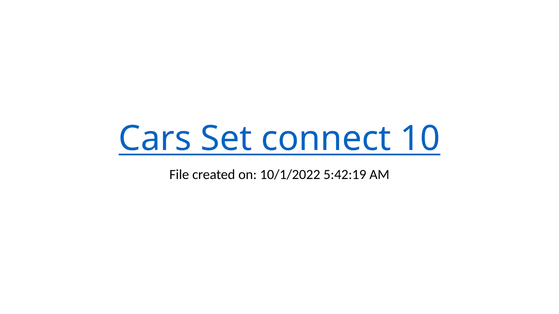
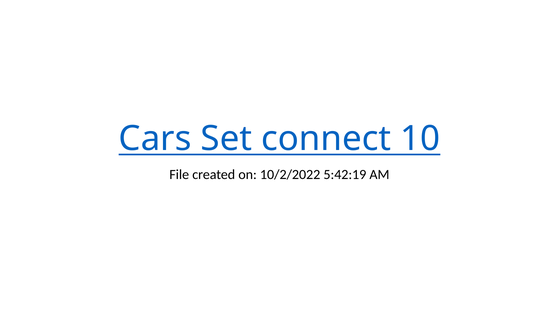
10/1/2022: 10/1/2022 -> 10/2/2022 (290, 175)
